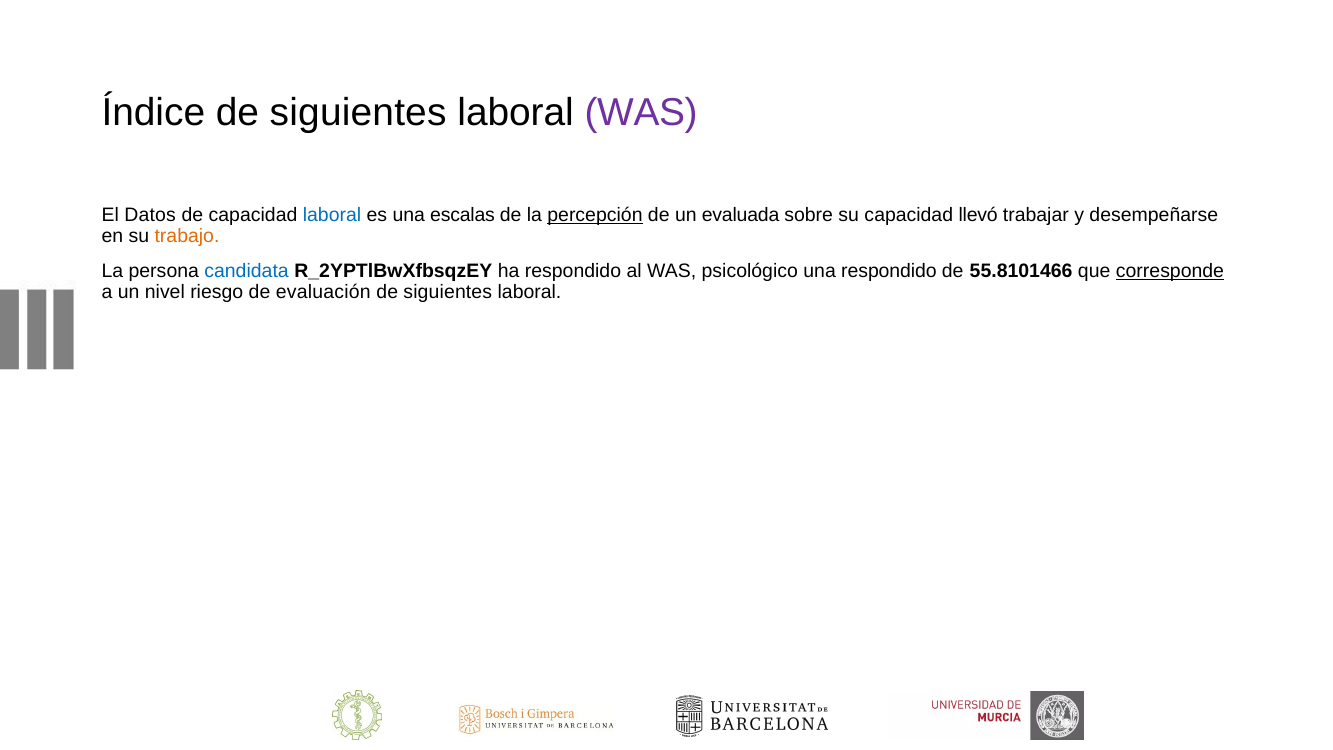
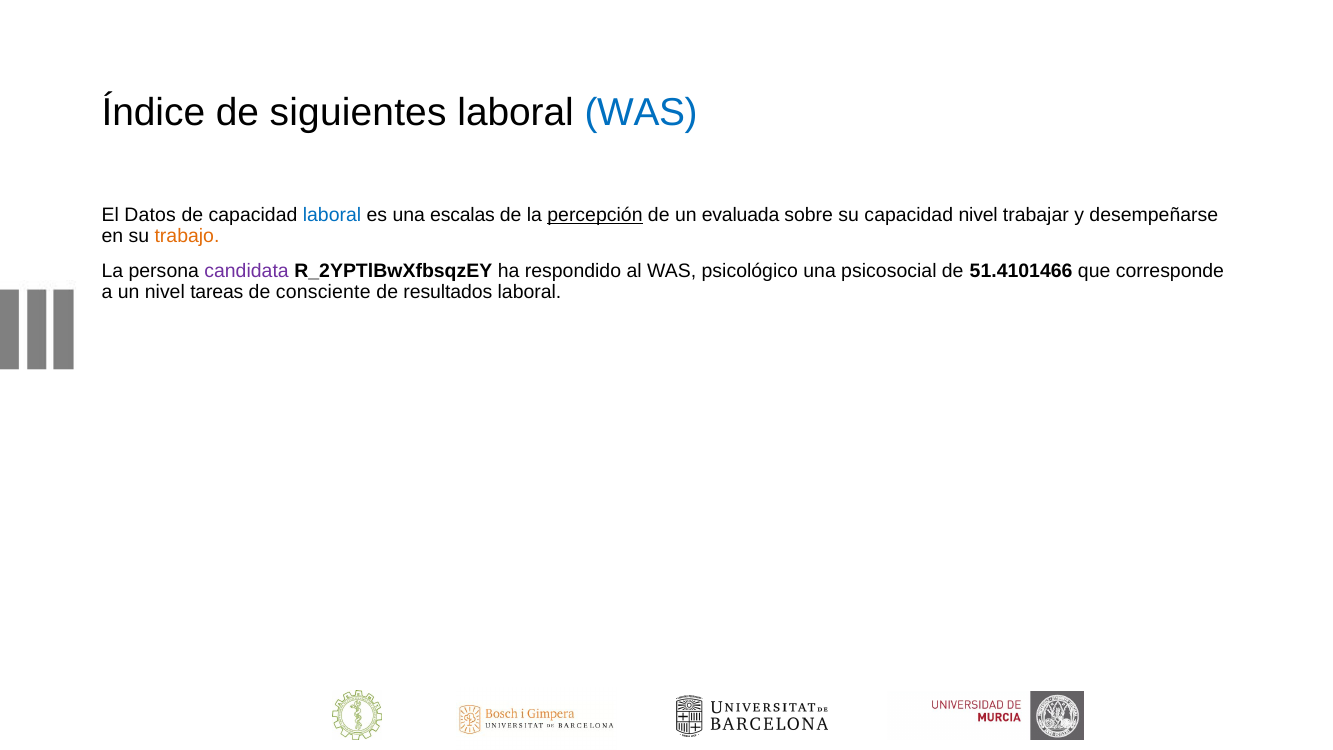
WAS colour: purple -> blue (641, 112)
capacidad llevó: llevó -> nivel (978, 215)
candidata colour: blue -> purple (247, 271)
una respondido: respondido -> psicosocial (889, 271)
55.8101466: 55.8101466 -> 51.4101466 (1021, 271)
corresponde underline: present -> none (1170, 271)
riesgo: riesgo -> tareas (217, 292)
evaluación: evaluación -> consciente (323, 292)
siguientes: siguientes -> resultados (448, 292)
